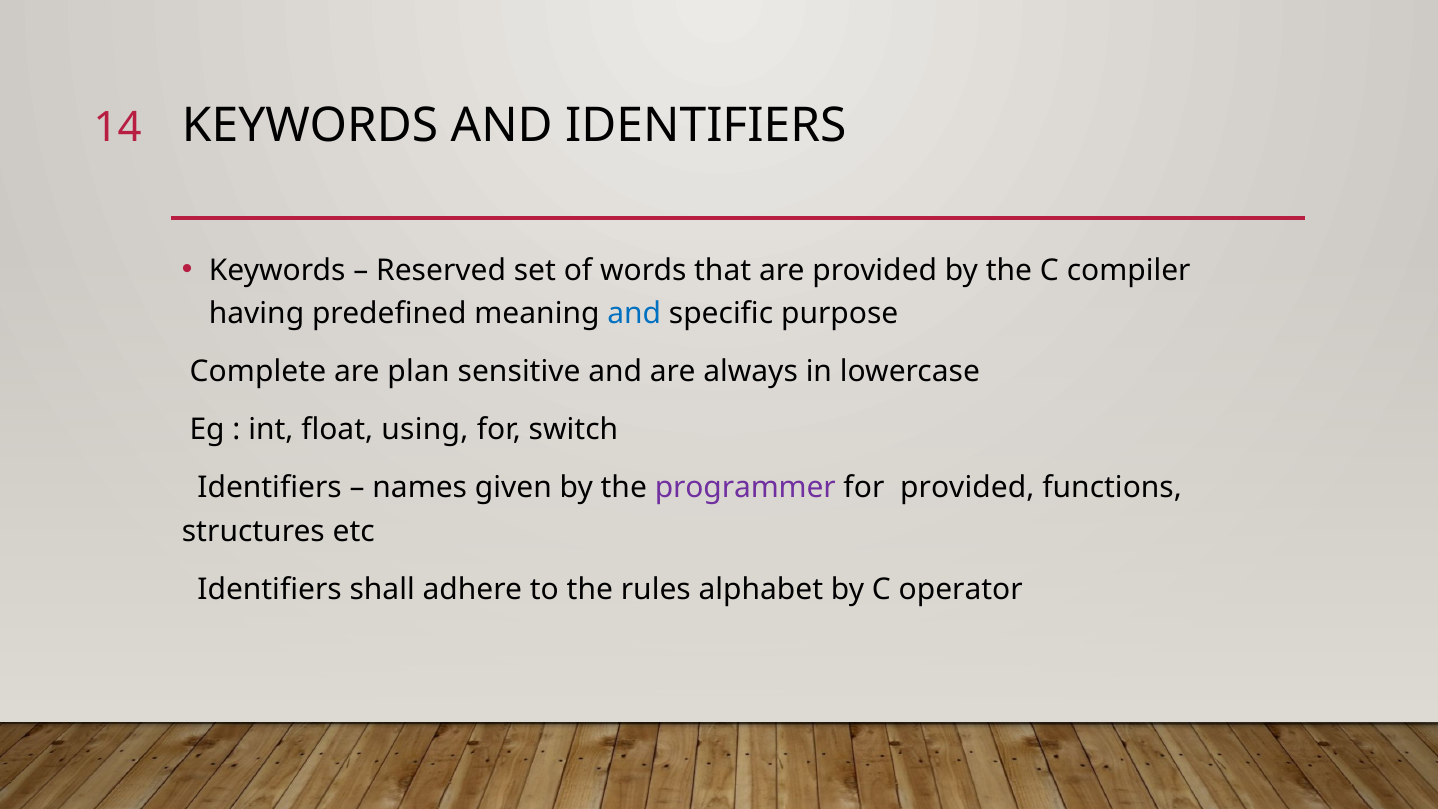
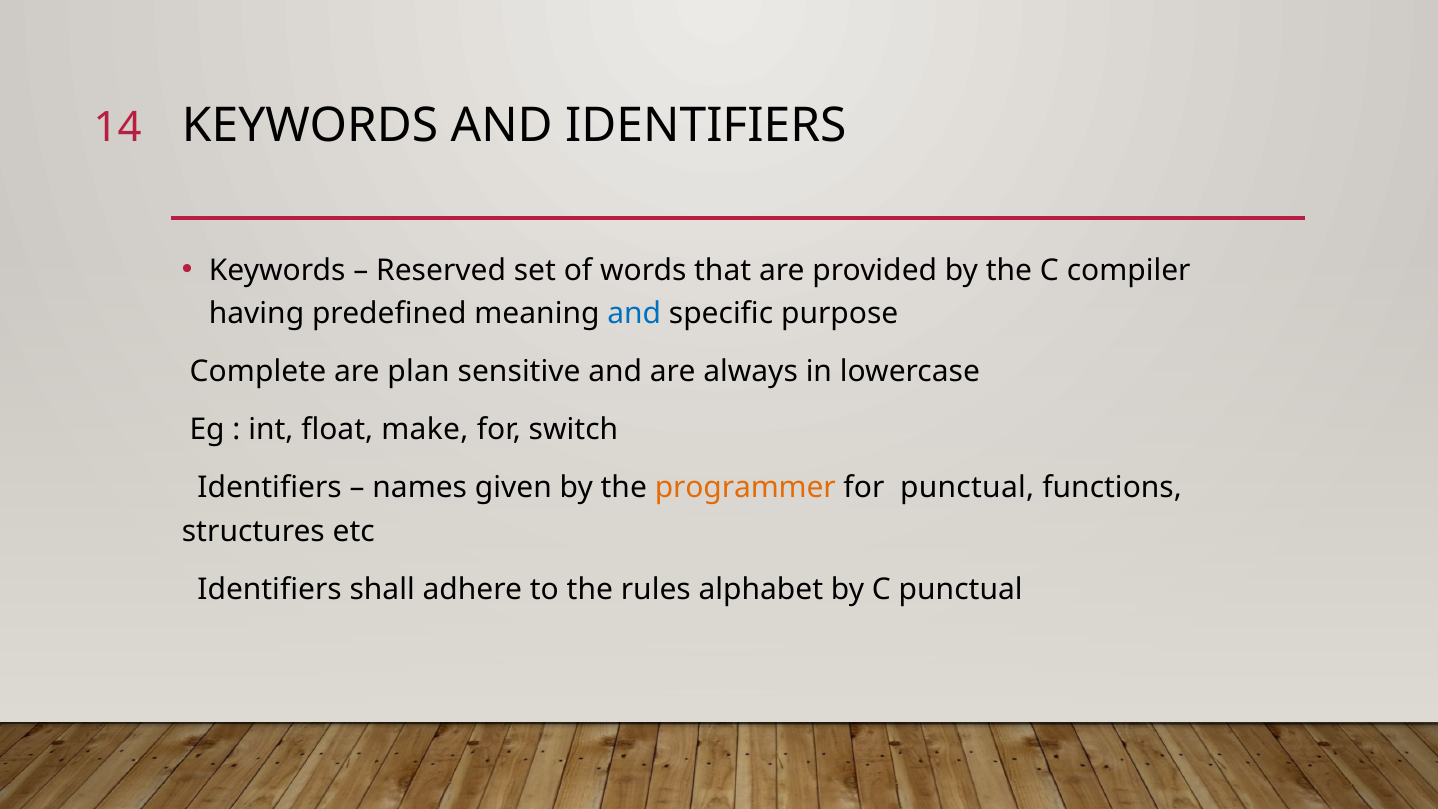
using: using -> make (425, 430)
programmer colour: purple -> orange (745, 488)
for provided: provided -> punctual (967, 488)
C operator: operator -> punctual (961, 589)
